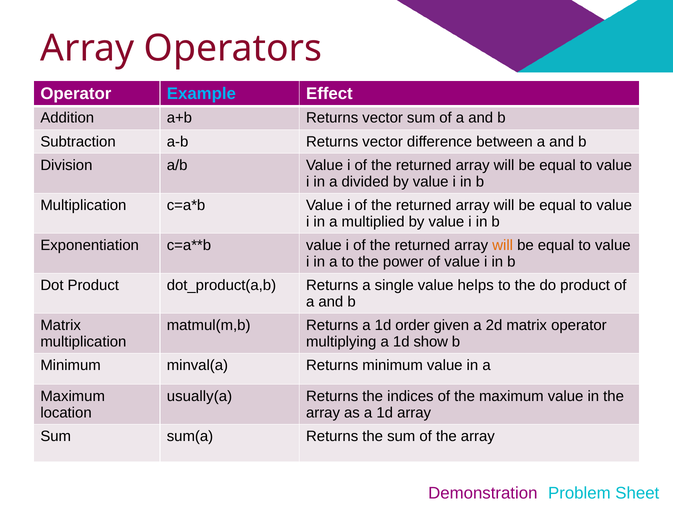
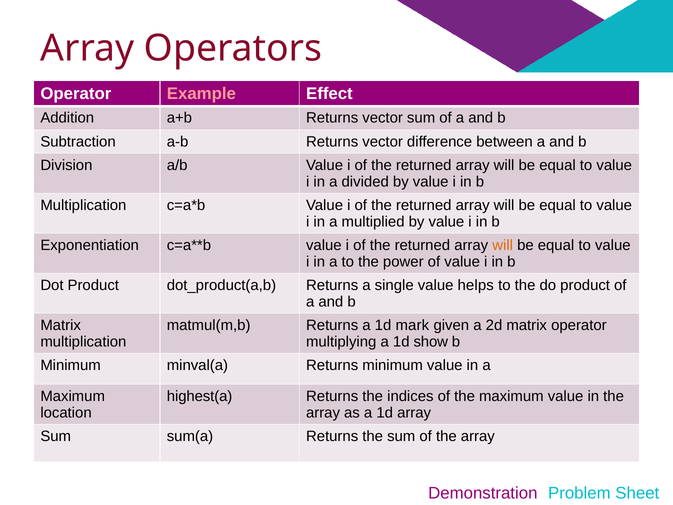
Example colour: light blue -> pink (201, 94)
order: order -> mark (412, 325)
usually(a: usually(a -> highest(a (200, 396)
